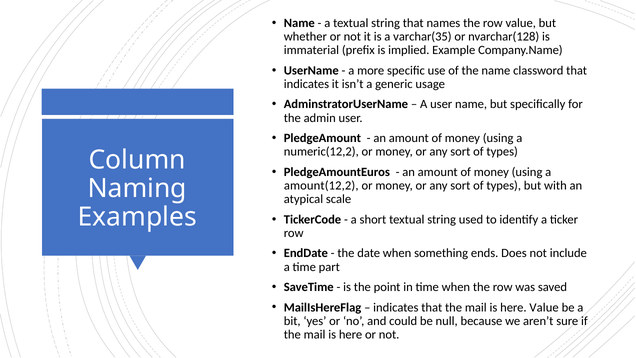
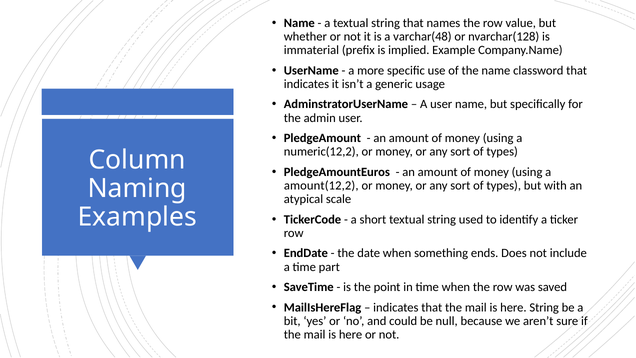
varchar(35: varchar(35 -> varchar(48 (422, 37)
here Value: Value -> String (544, 307)
